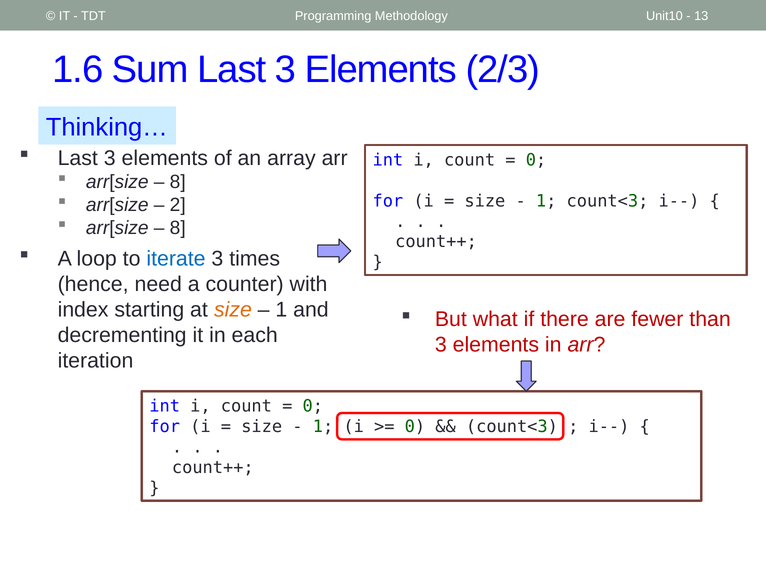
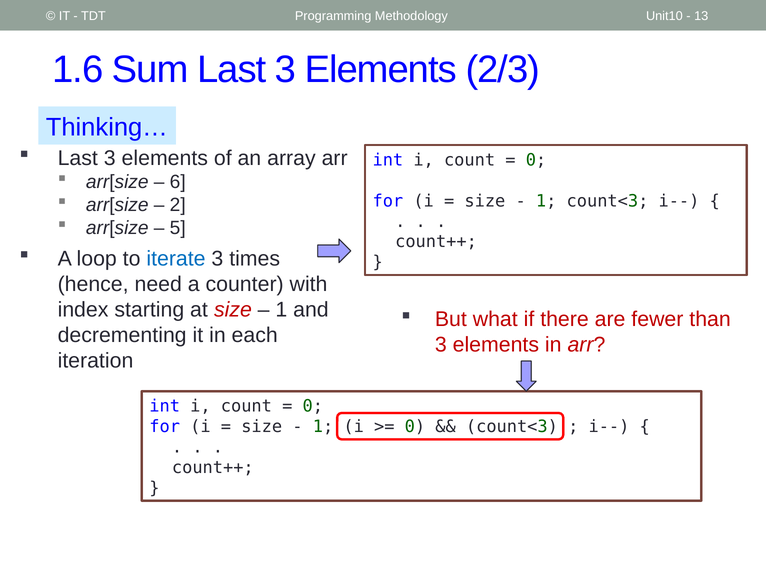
8: 8 -> 6 (178, 182)
8: 8 -> 5 (178, 228)
size colour: orange -> red (233, 310)
